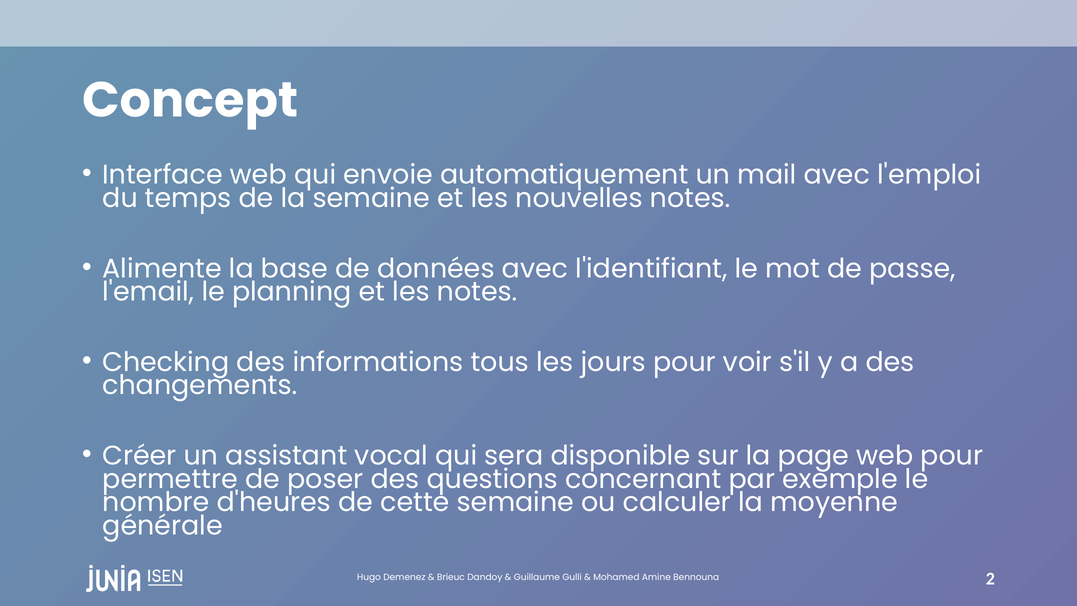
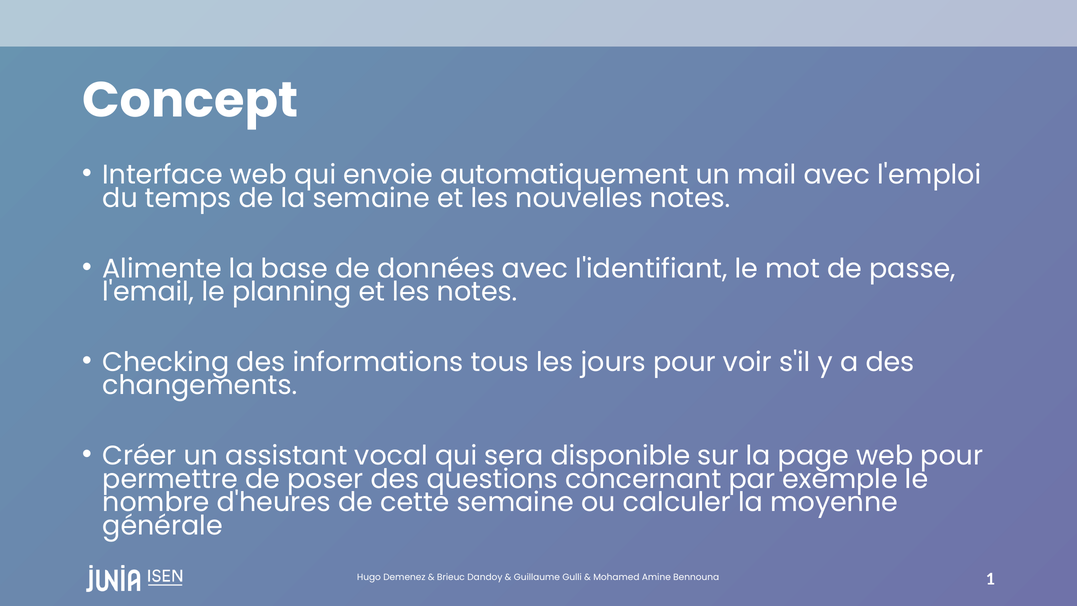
2: 2 -> 1 (990, 579)
